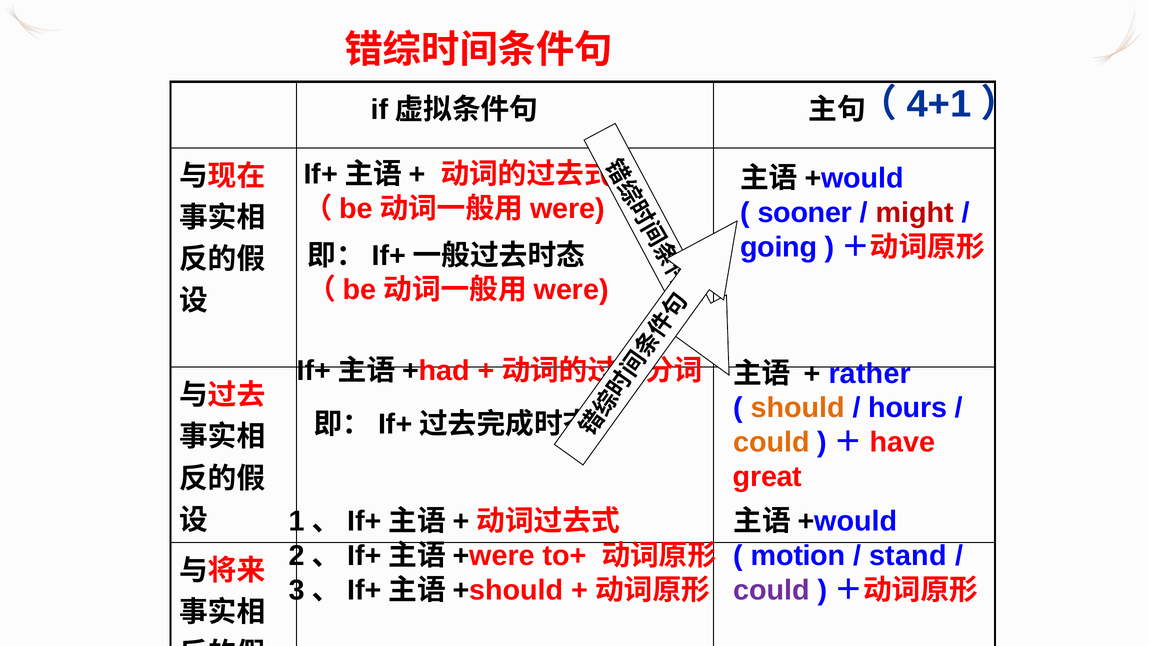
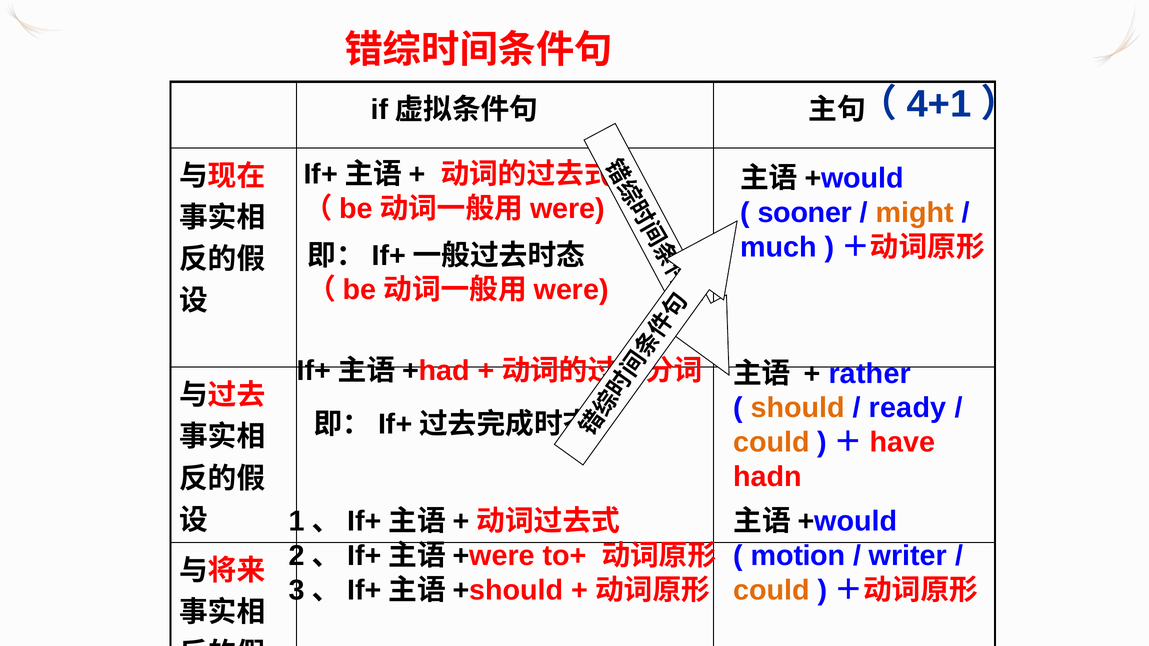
might colour: red -> orange (915, 213)
going: going -> much (778, 247)
hours: hours -> ready (907, 408)
great: great -> hadn (767, 477)
stand: stand -> writer (908, 556)
could colour: purple -> orange (772, 591)
